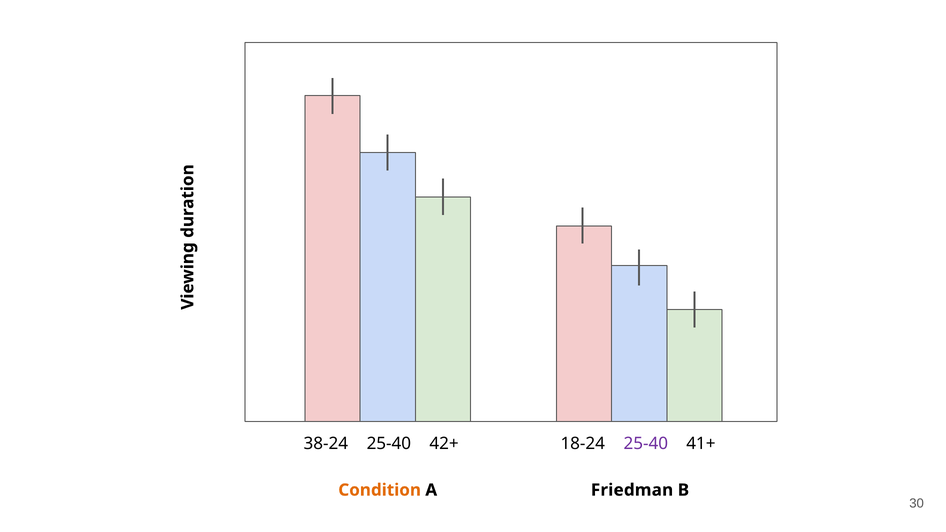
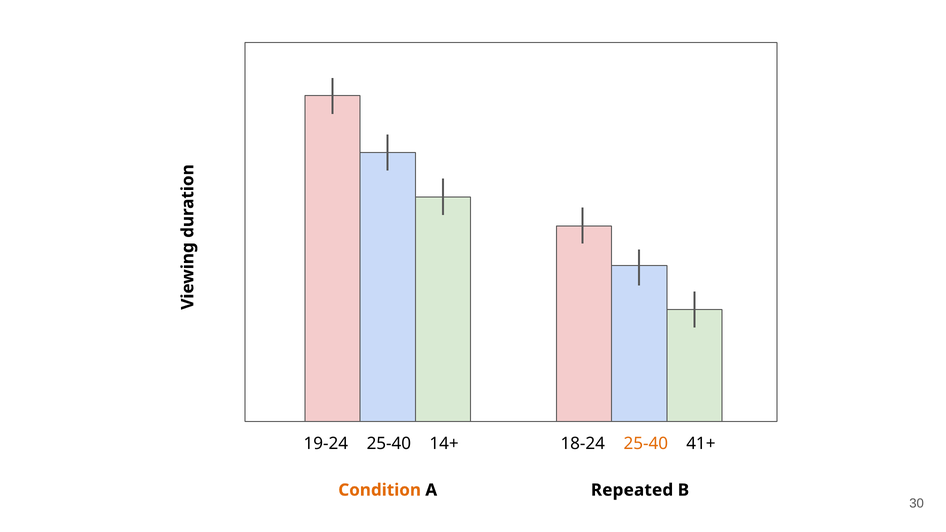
38-24: 38-24 -> 19-24 (326, 444)
42+: 42+ -> 14+ (444, 444)
25-40 colour: purple -> orange (646, 444)
Friedman: Friedman -> Repeated (632, 490)
